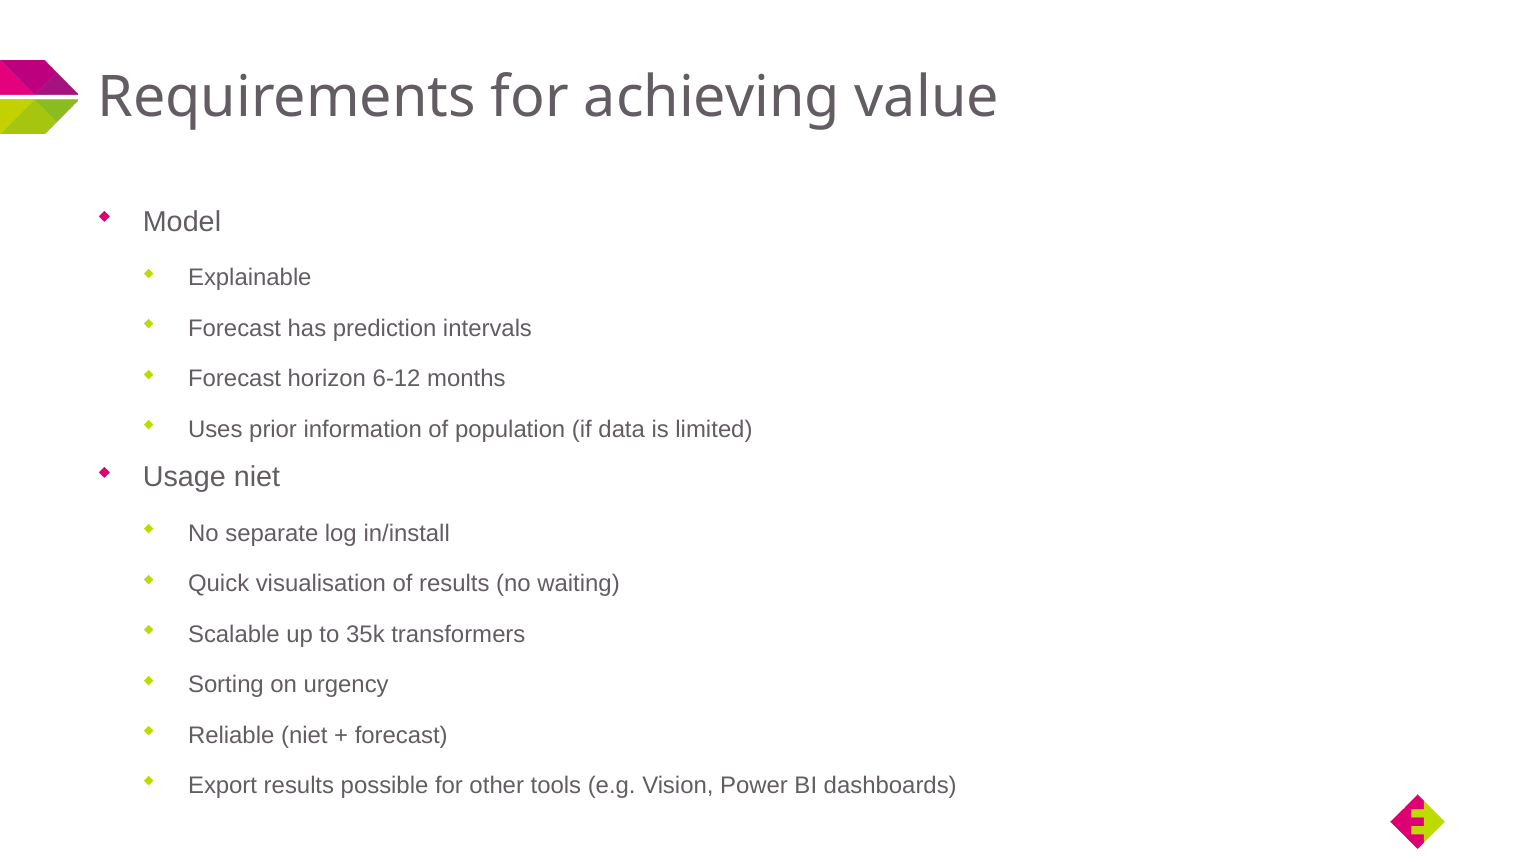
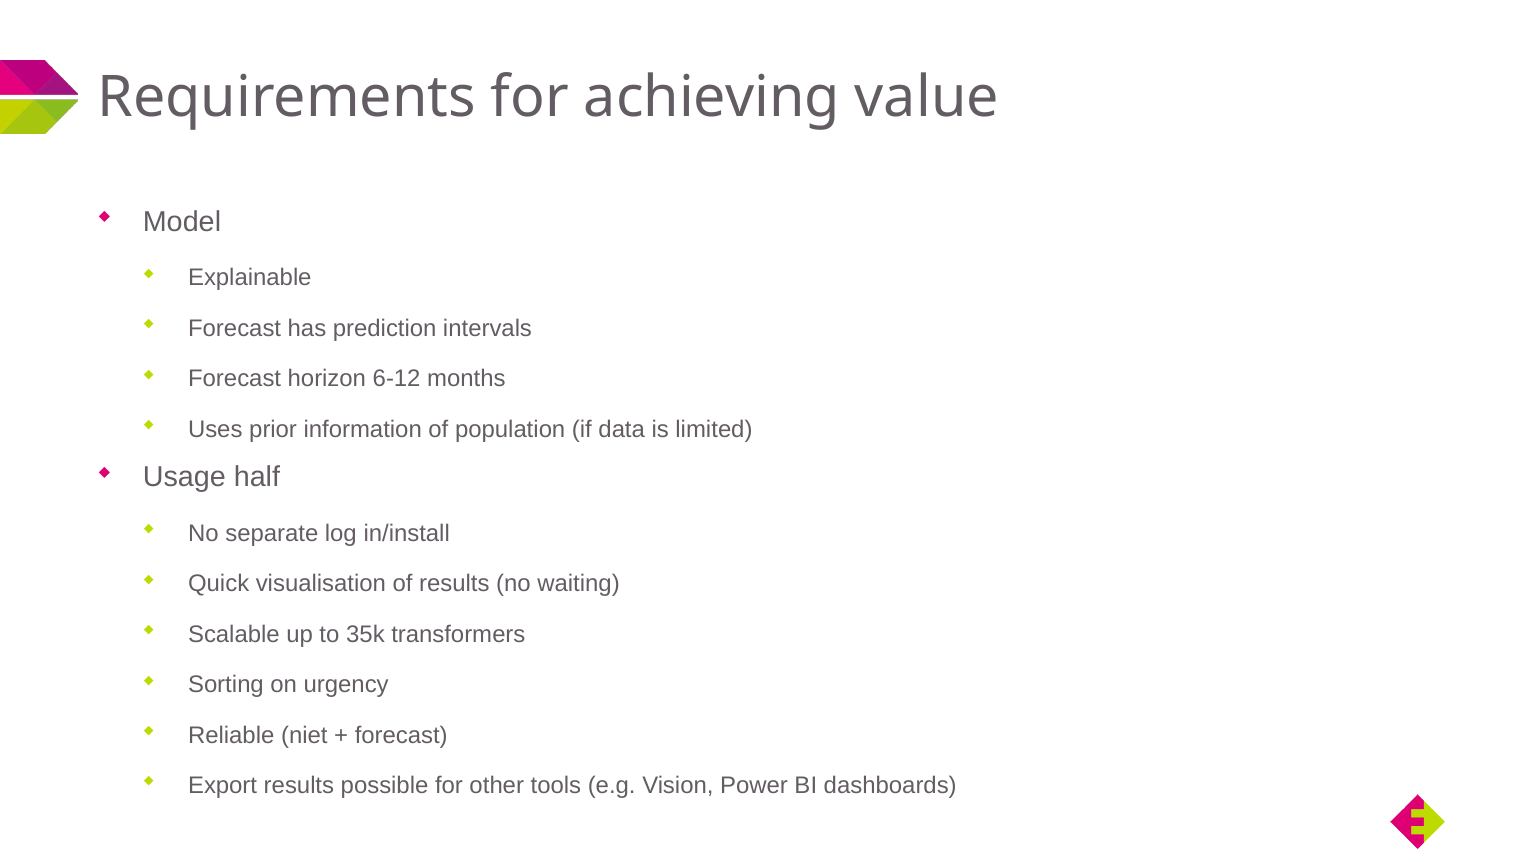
Usage niet: niet -> half (257, 477)
